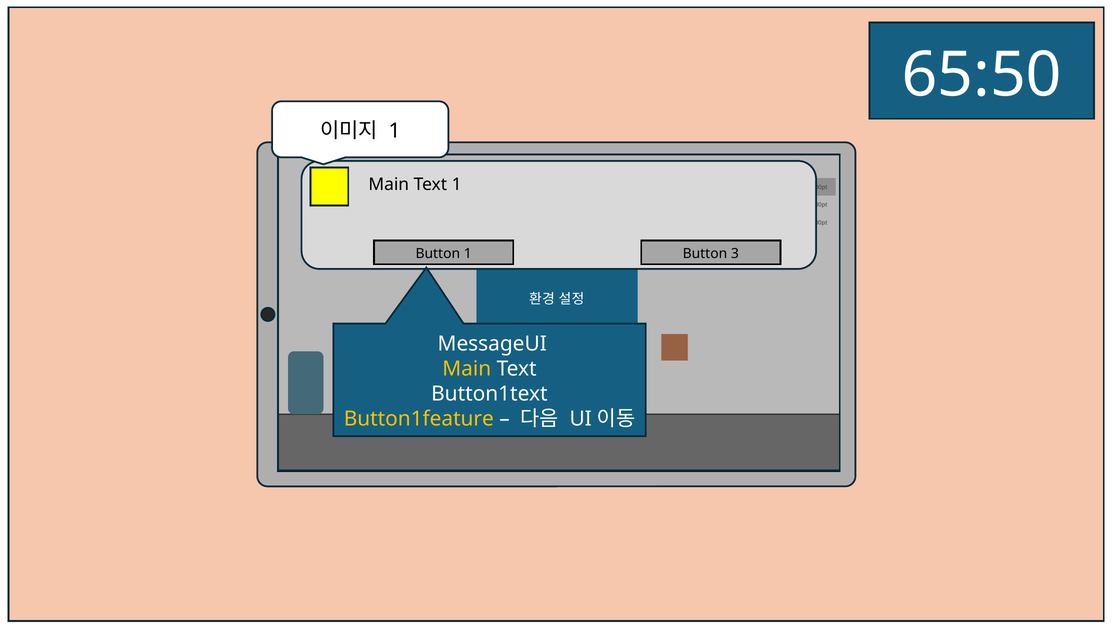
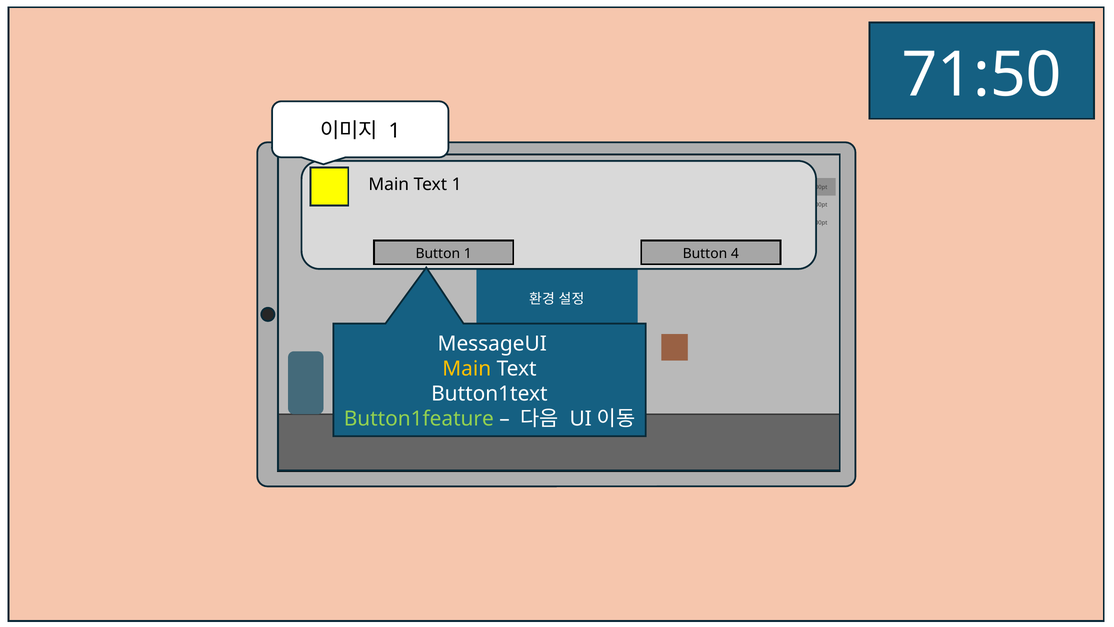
65:50: 65:50 -> 71:50 (982, 75)
Button 3: 3 -> 4 (735, 253)
Button1feature colour: yellow -> light green (419, 419)
